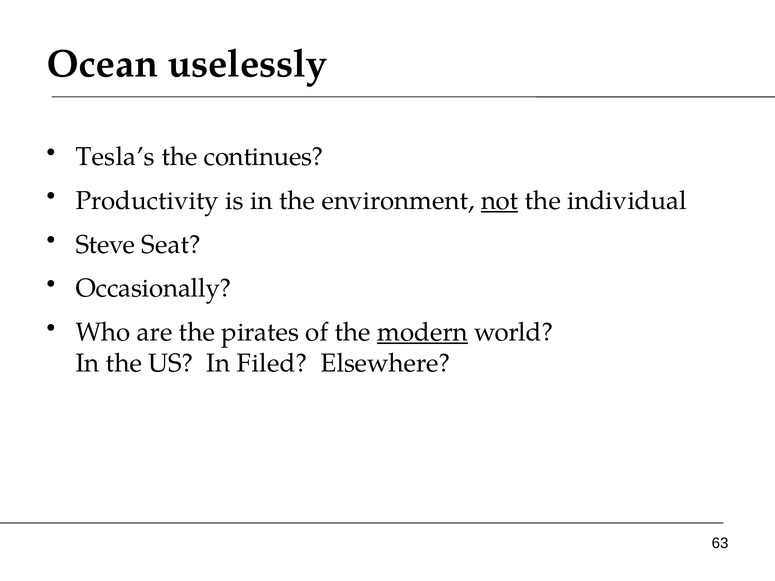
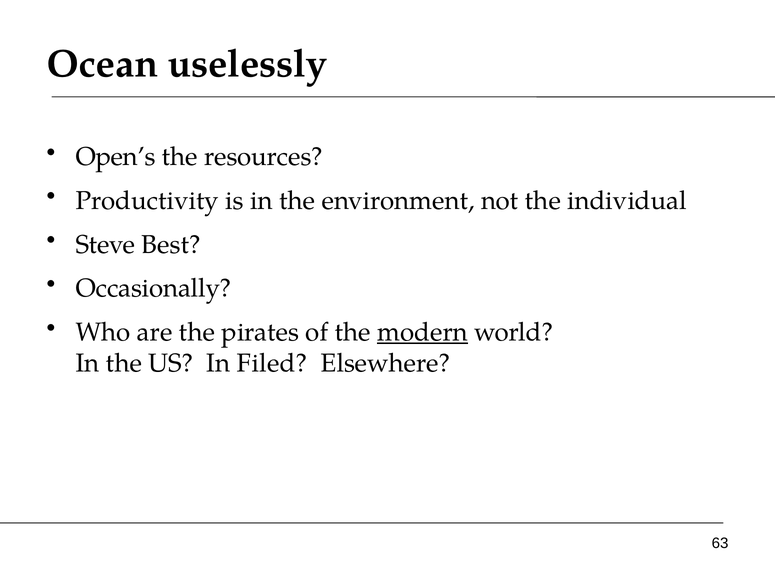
Tesla’s: Tesla’s -> Open’s (116, 157)
continues: continues -> resources (264, 157)
not underline: present -> none (500, 201)
Seat: Seat -> Best (171, 245)
